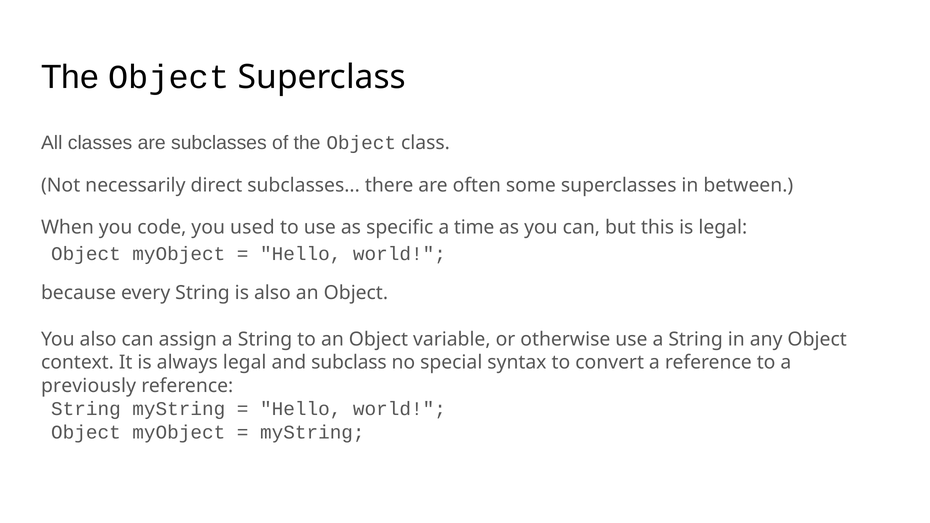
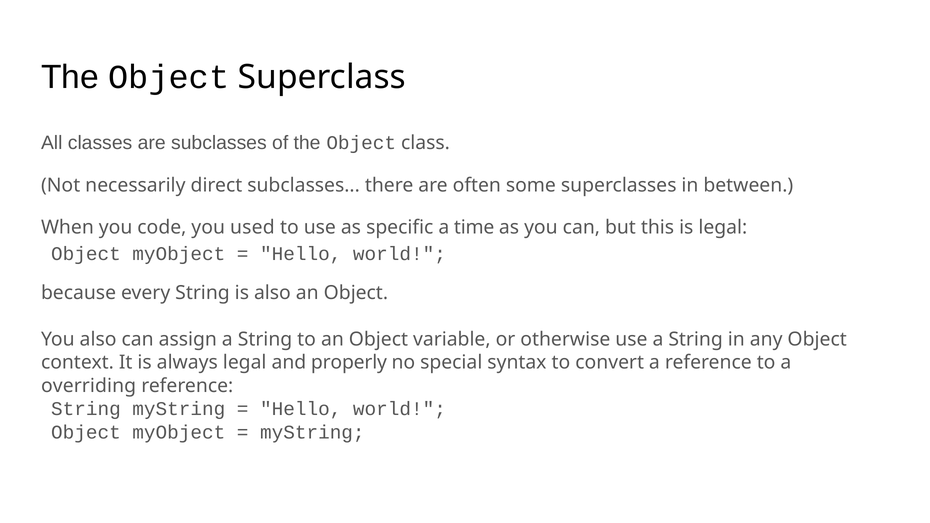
subclass: subclass -> properly (349, 363)
previously: previously -> overriding (89, 386)
